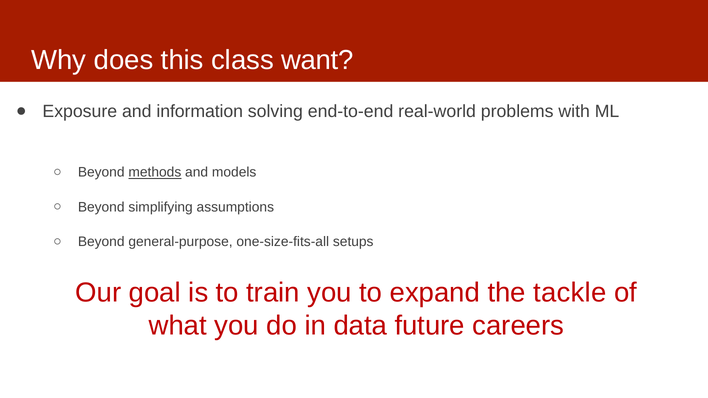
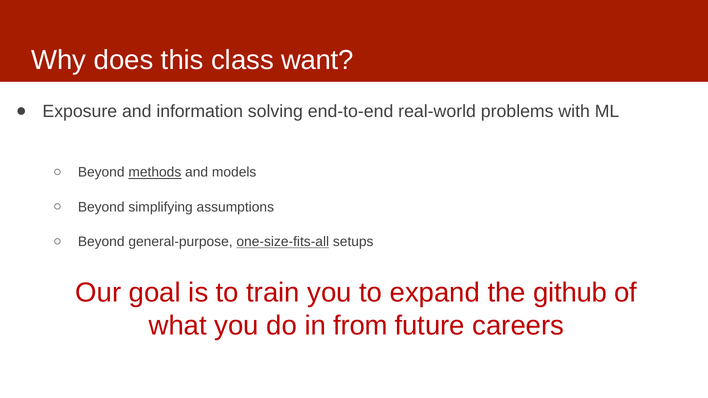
one-size-fits-all underline: none -> present (283, 242)
tackle: tackle -> github (570, 293)
data: data -> from (360, 326)
